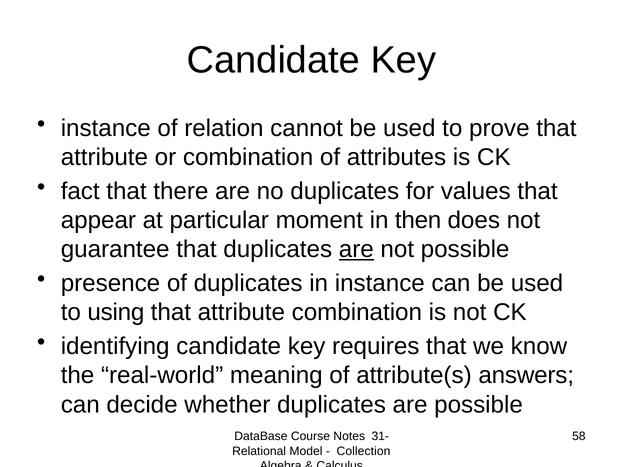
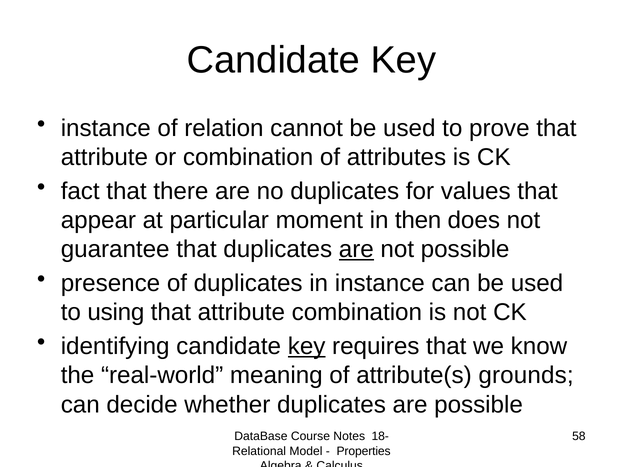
key underline: none -> present (307, 347)
answers: answers -> grounds (526, 376)
31-: 31- -> 18- (380, 437)
Collection: Collection -> Properties (364, 451)
